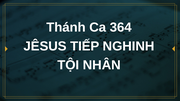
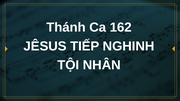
364: 364 -> 162 (121, 27)
